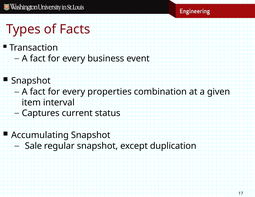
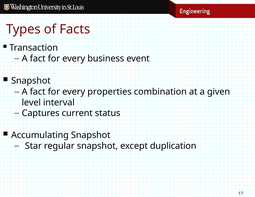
item: item -> level (31, 103)
Sale: Sale -> Star (33, 146)
